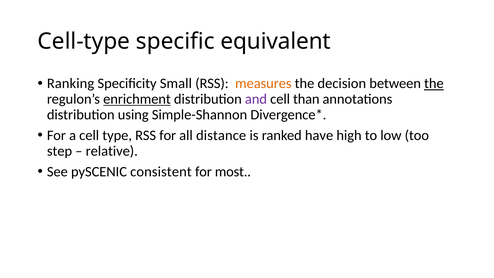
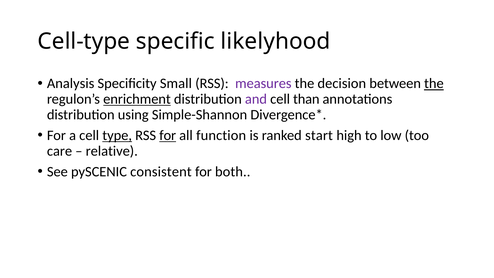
equivalent: equivalent -> likelyhood (276, 41)
Ranking: Ranking -> Analysis (71, 84)
measures colour: orange -> purple (263, 84)
type underline: none -> present (117, 135)
for underline: none -> present (168, 135)
distance: distance -> function (221, 135)
have: have -> start (319, 135)
step: step -> care (60, 151)
most: most -> both (233, 172)
